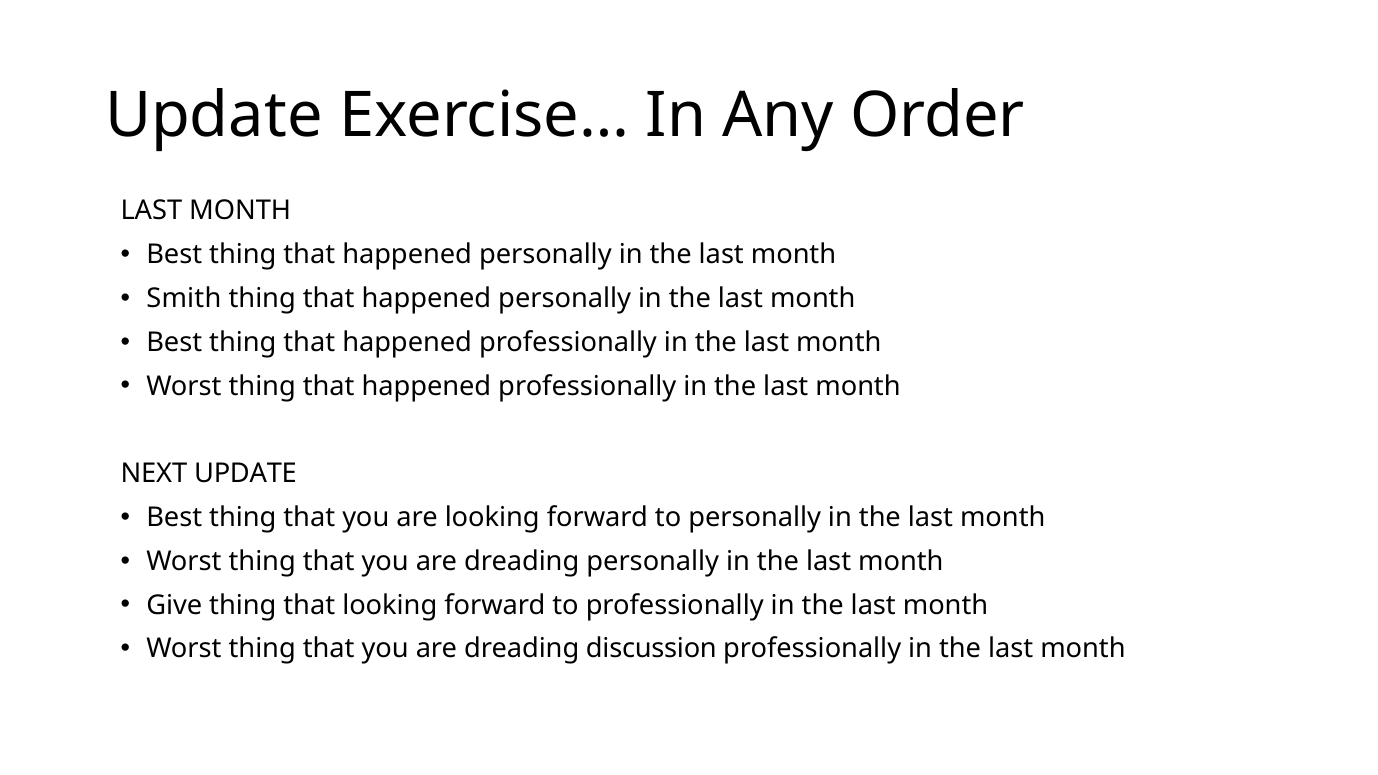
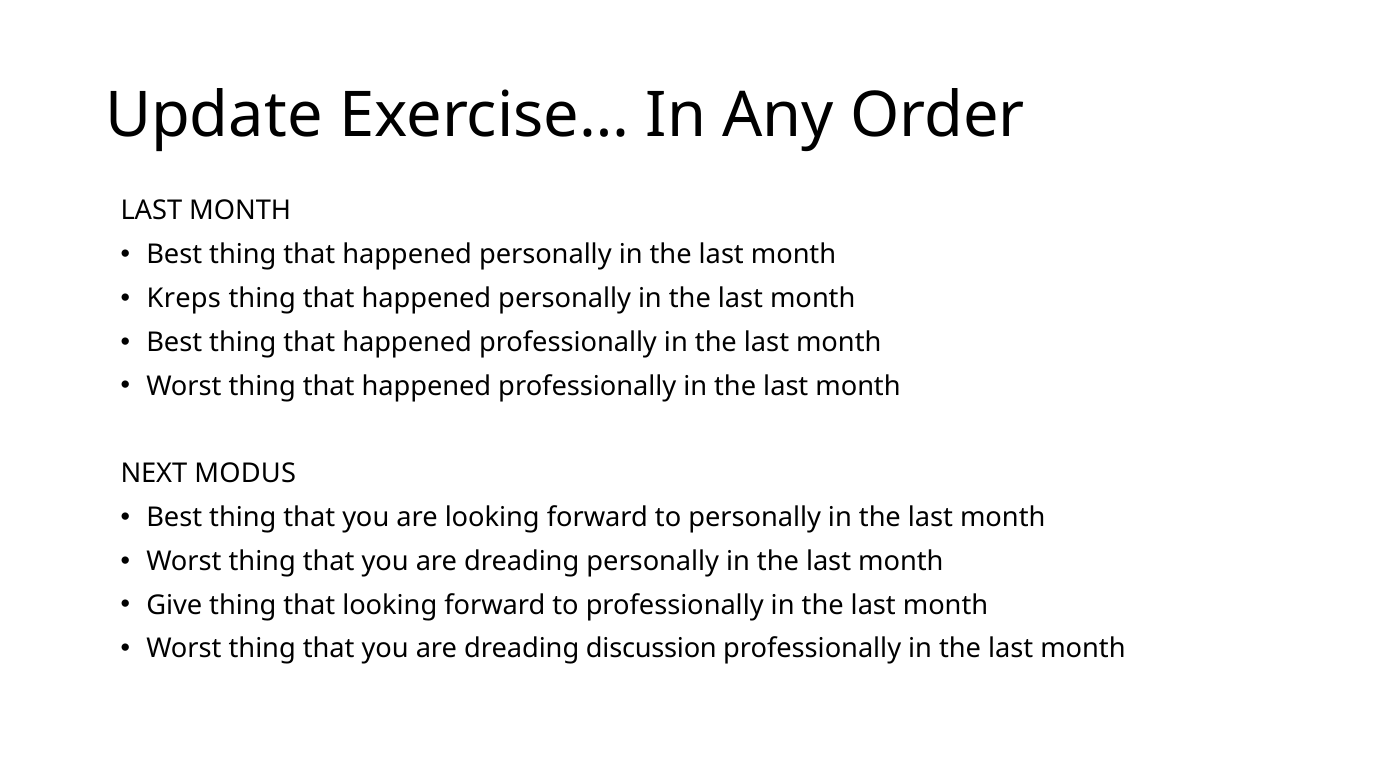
Smith: Smith -> Kreps (184, 298)
NEXT UPDATE: UPDATE -> MODUS (245, 474)
